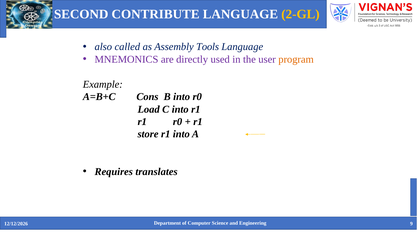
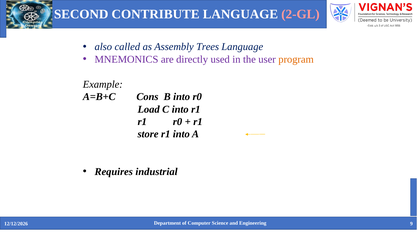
2-GL colour: yellow -> pink (300, 14)
Tools: Tools -> Trees (208, 47)
translates: translates -> industrial (157, 172)
